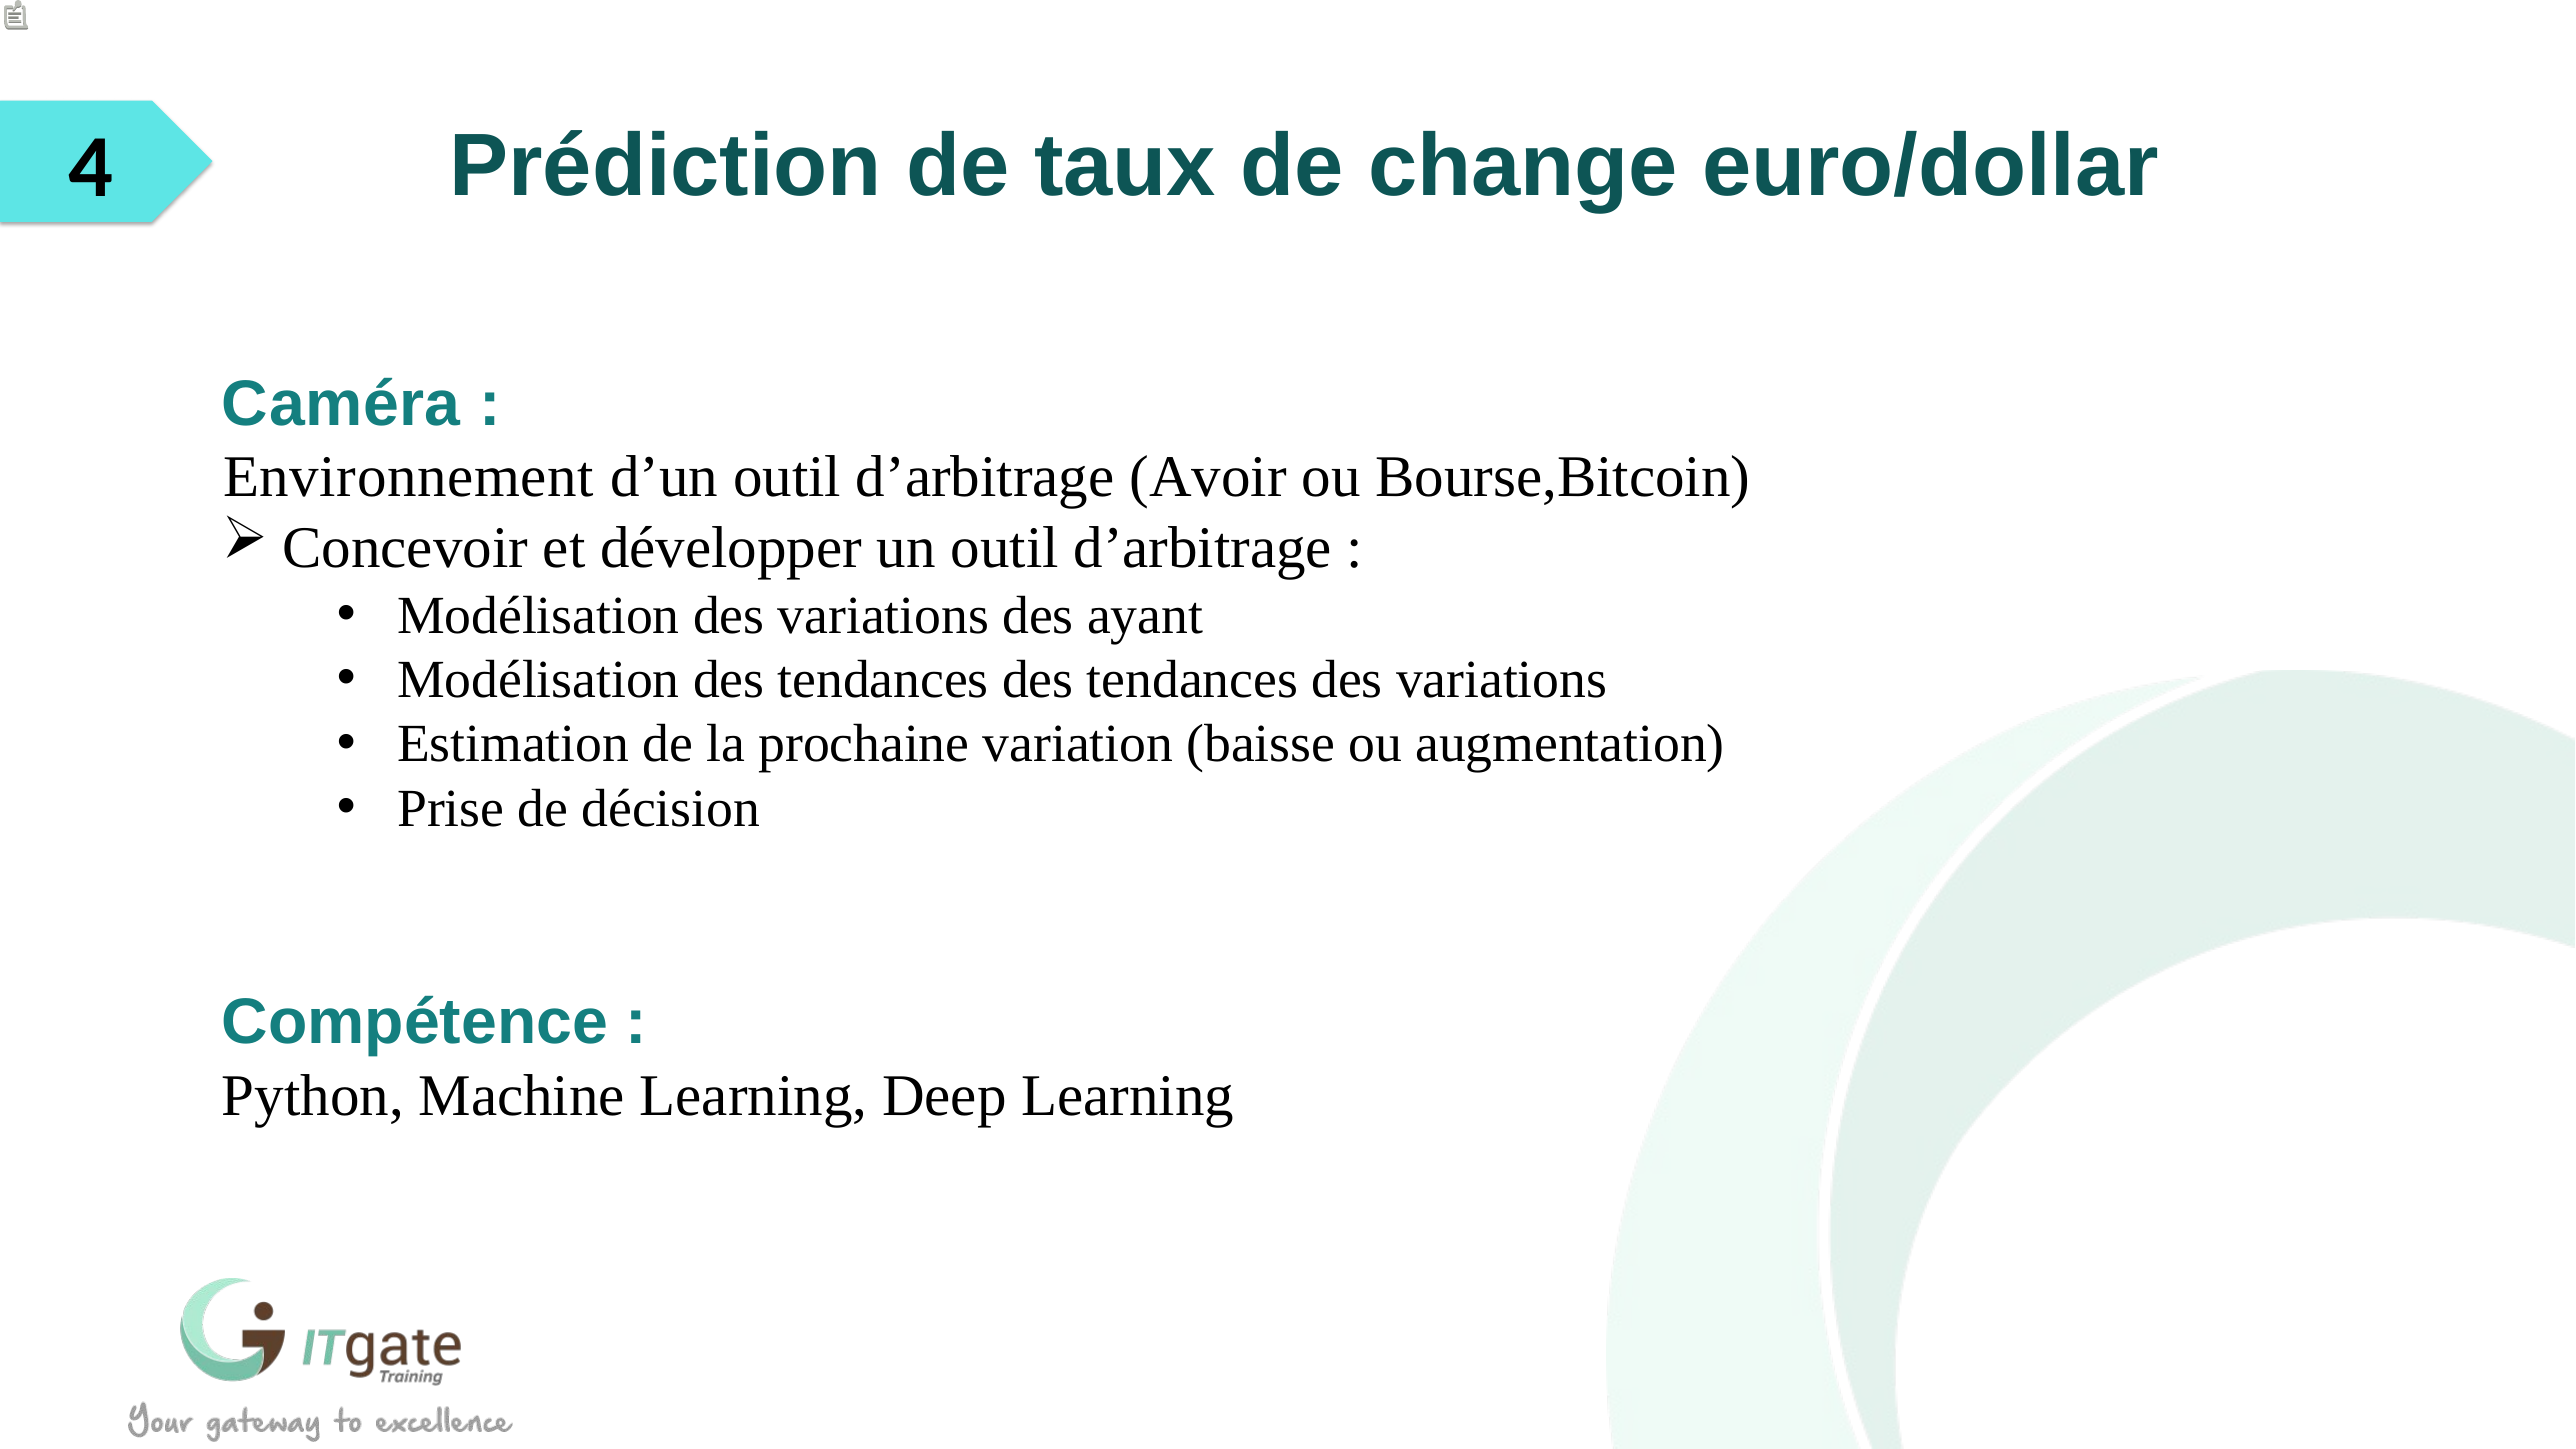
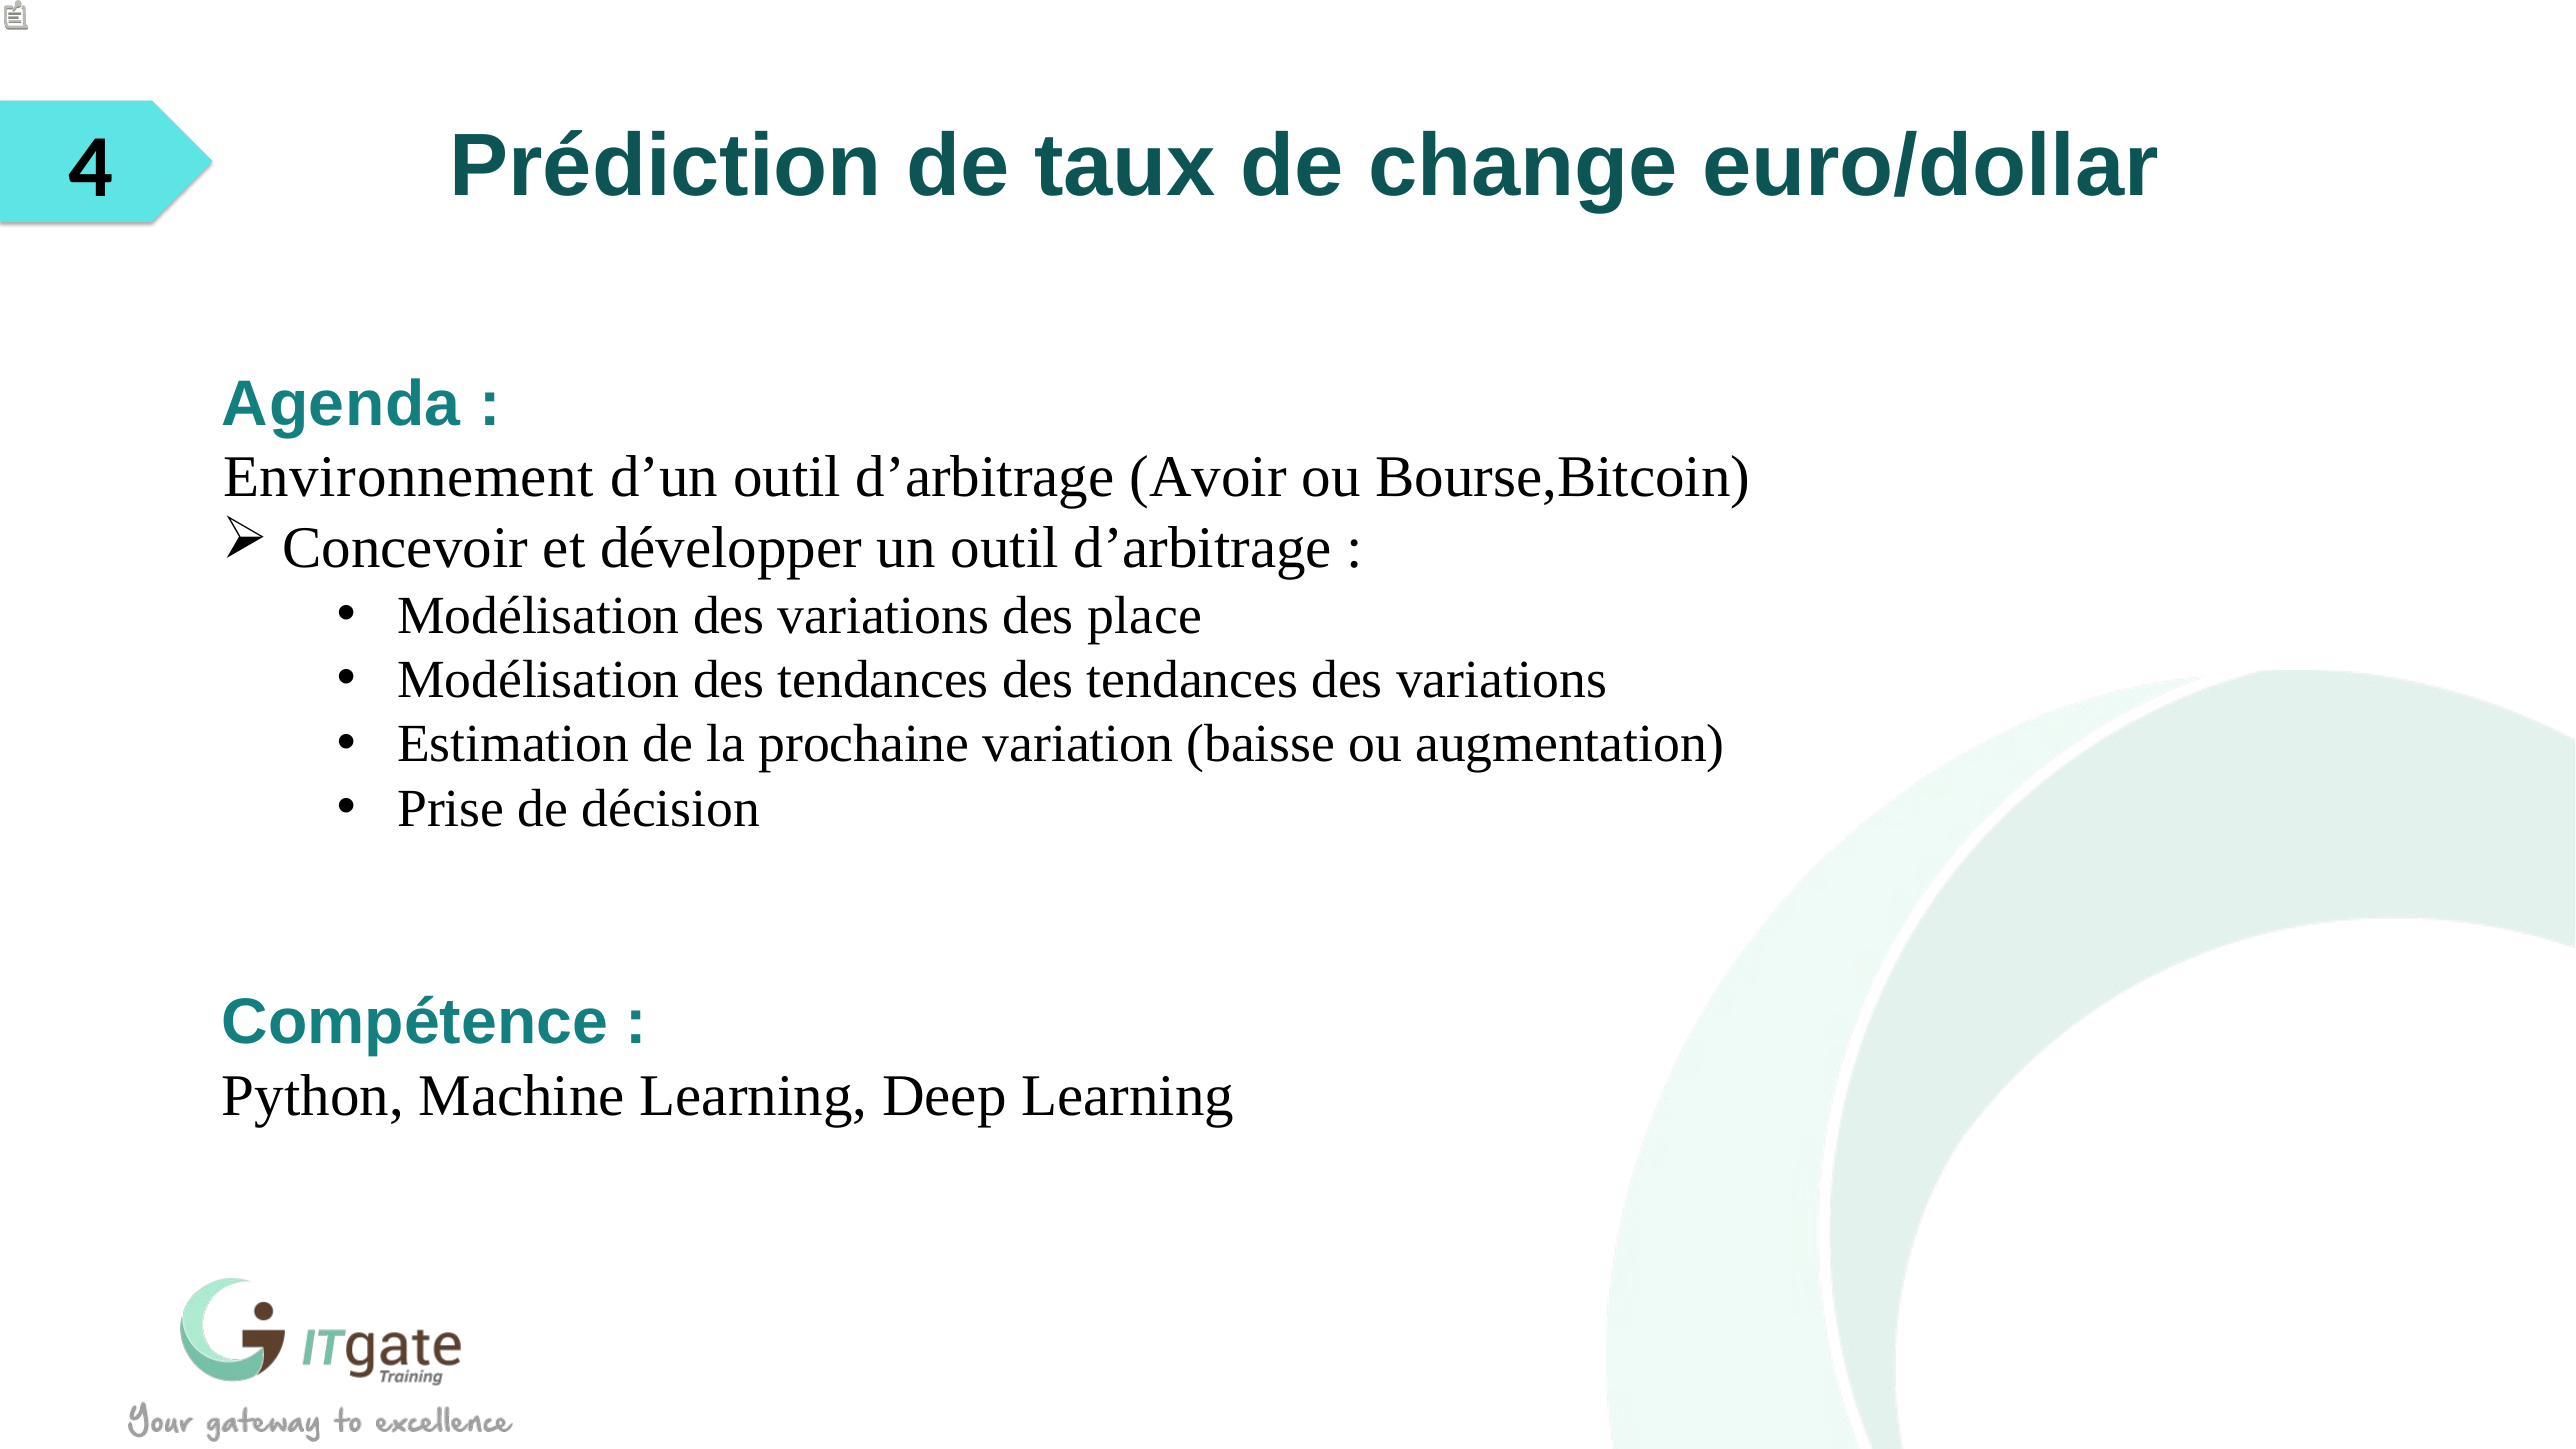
Caméra: Caméra -> Agenda (341, 404)
ayant: ayant -> place (1145, 615)
